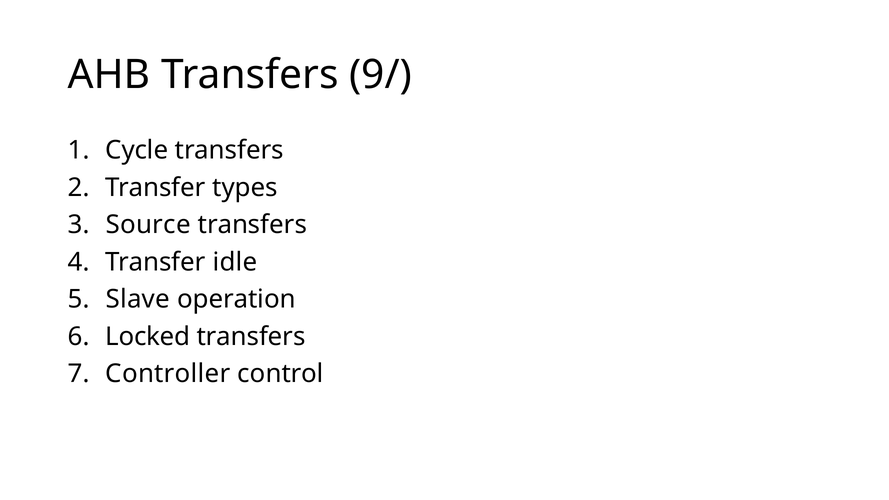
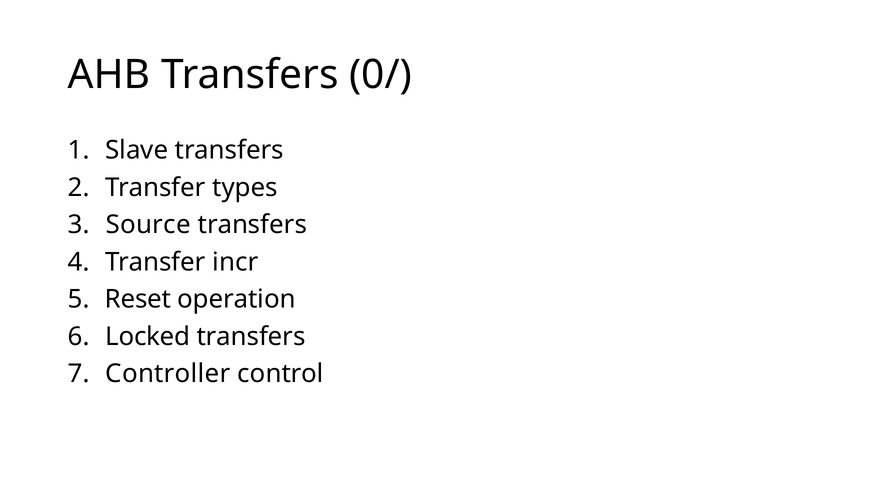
9/: 9/ -> 0/ (381, 75)
Cycle: Cycle -> Slave (137, 150)
idle: idle -> incr (235, 262)
Slave: Slave -> Reset (138, 299)
